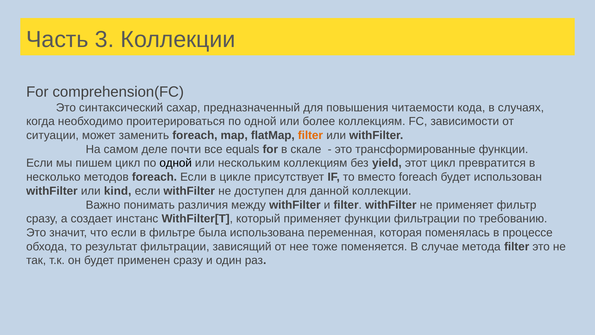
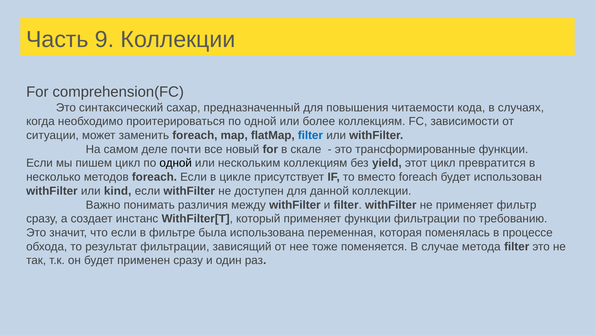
3: 3 -> 9 (105, 39)
filter colour: orange -> blue (310, 135)
equals: equals -> новый (243, 149)
